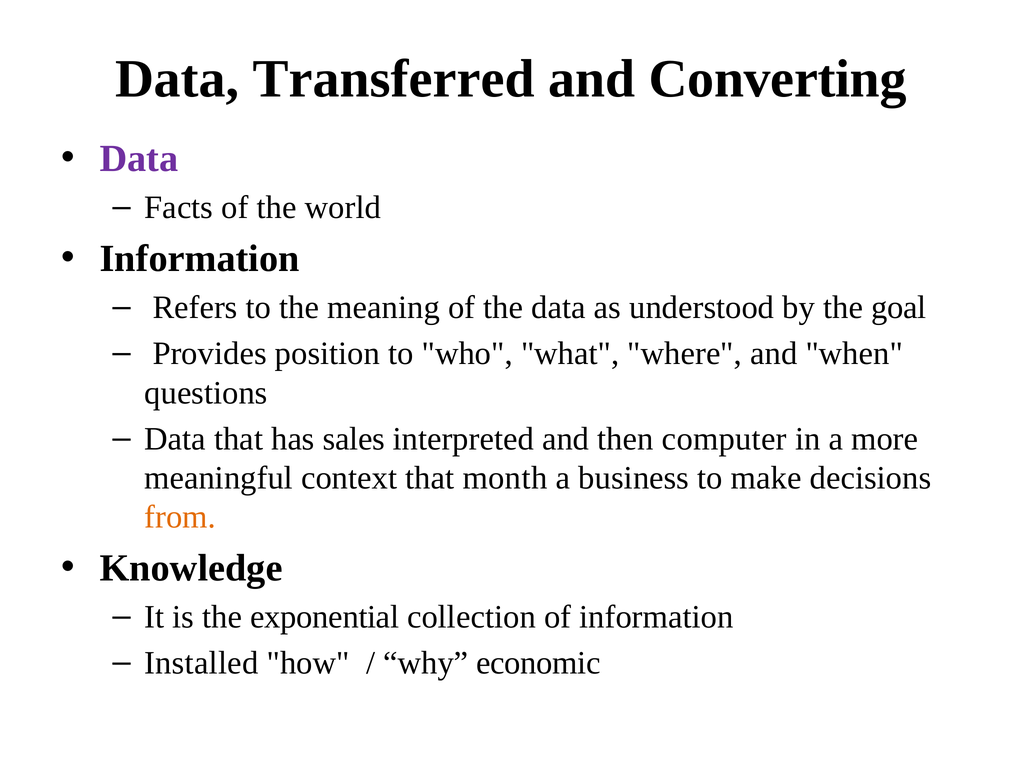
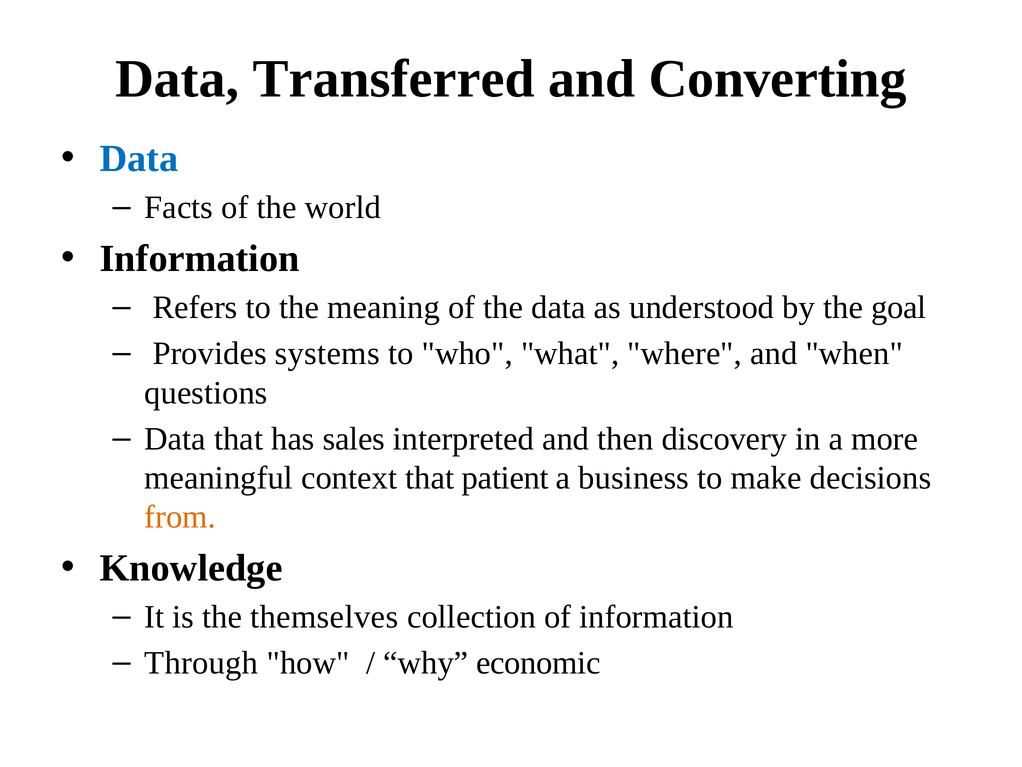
Data colour: purple -> blue (139, 159)
position: position -> systems (327, 353)
computer: computer -> discovery (724, 439)
month: month -> patient (505, 478)
exponential: exponential -> themselves (324, 617)
Installed: Installed -> Through (201, 663)
